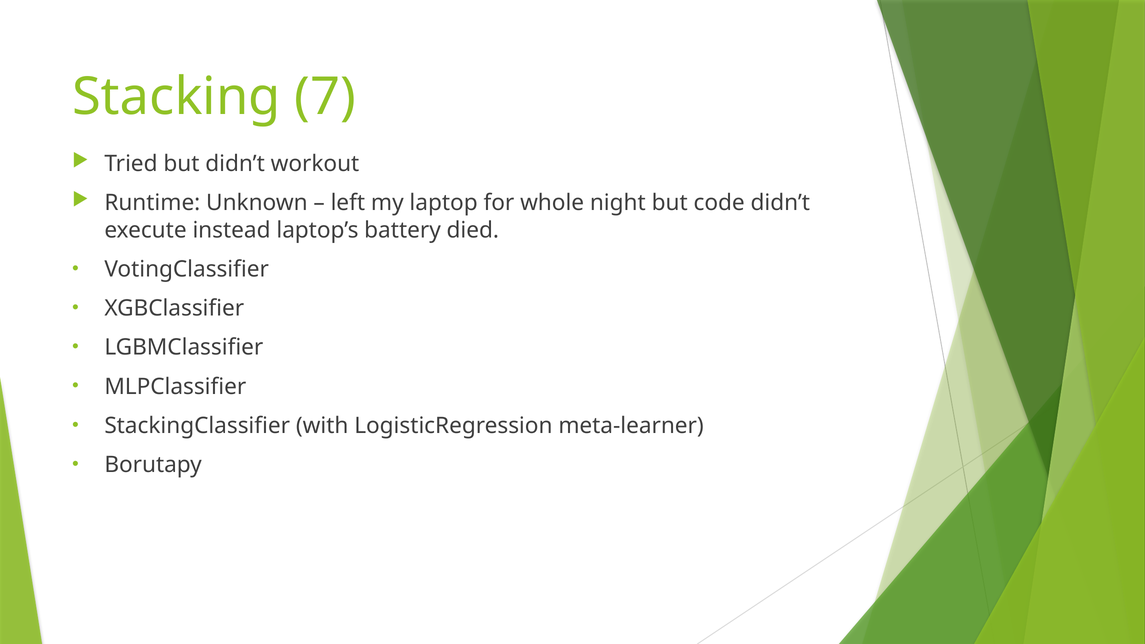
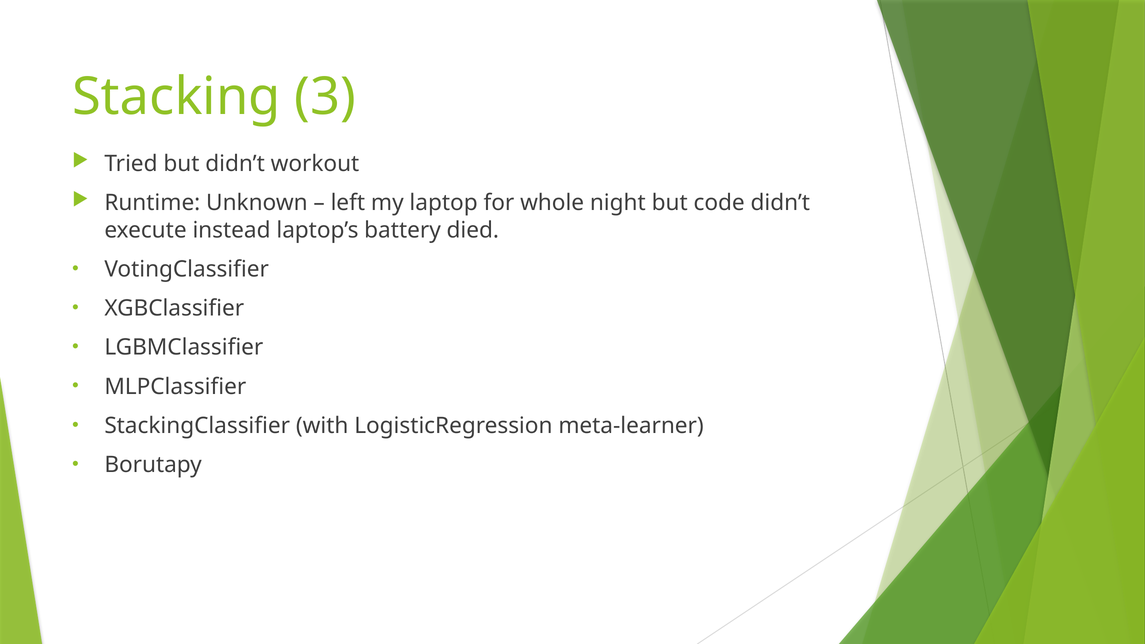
7: 7 -> 3 (325, 97)
